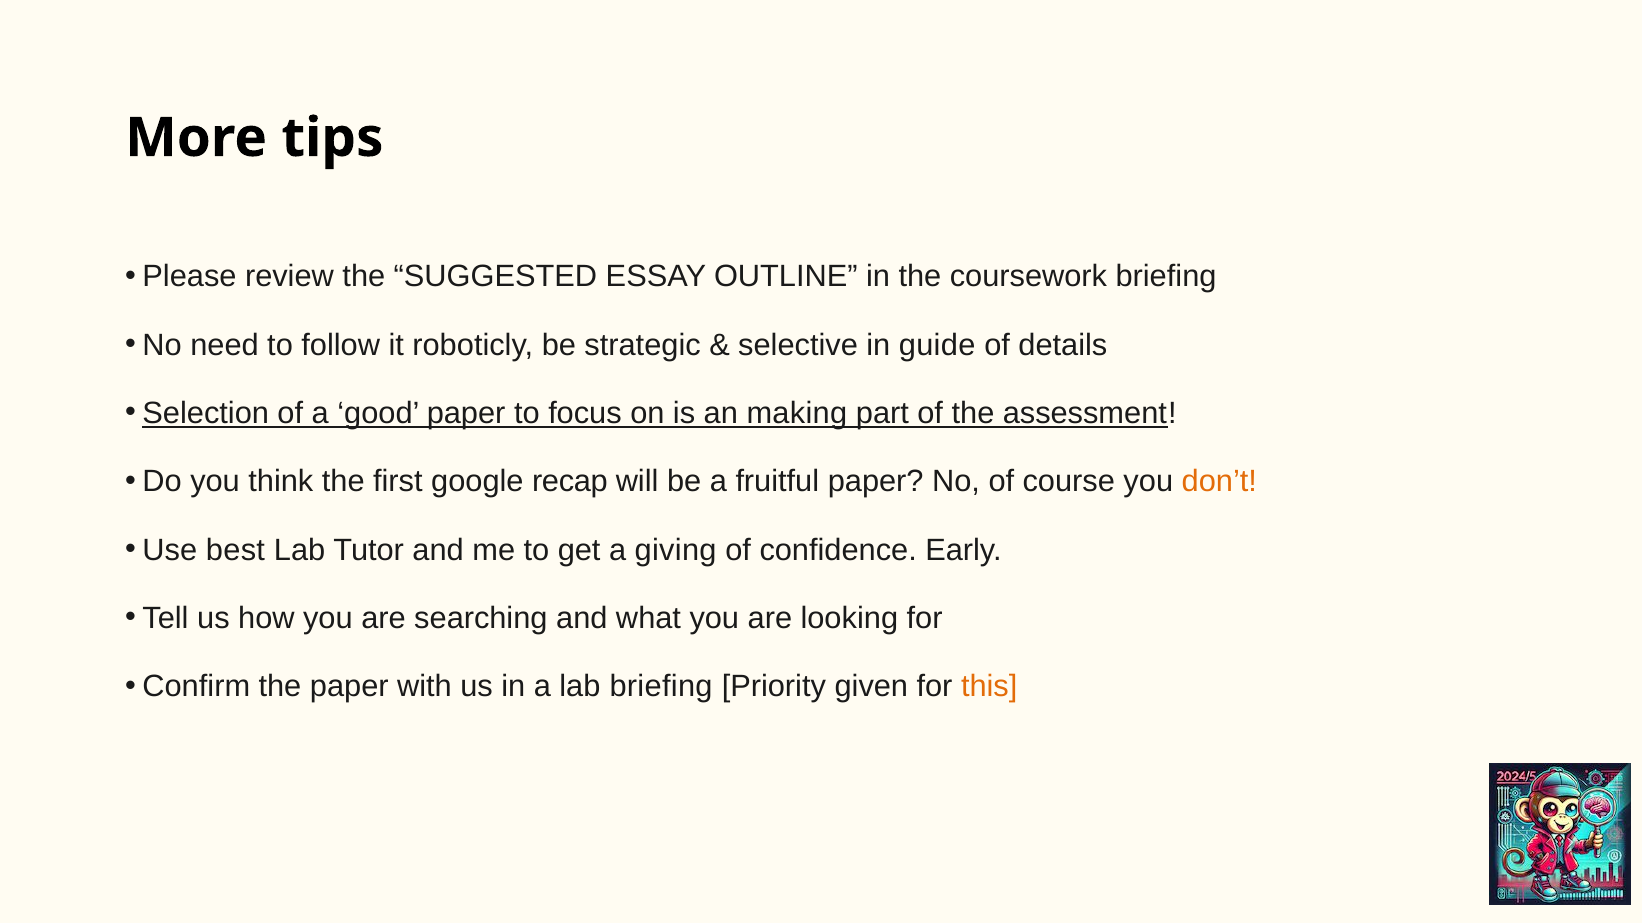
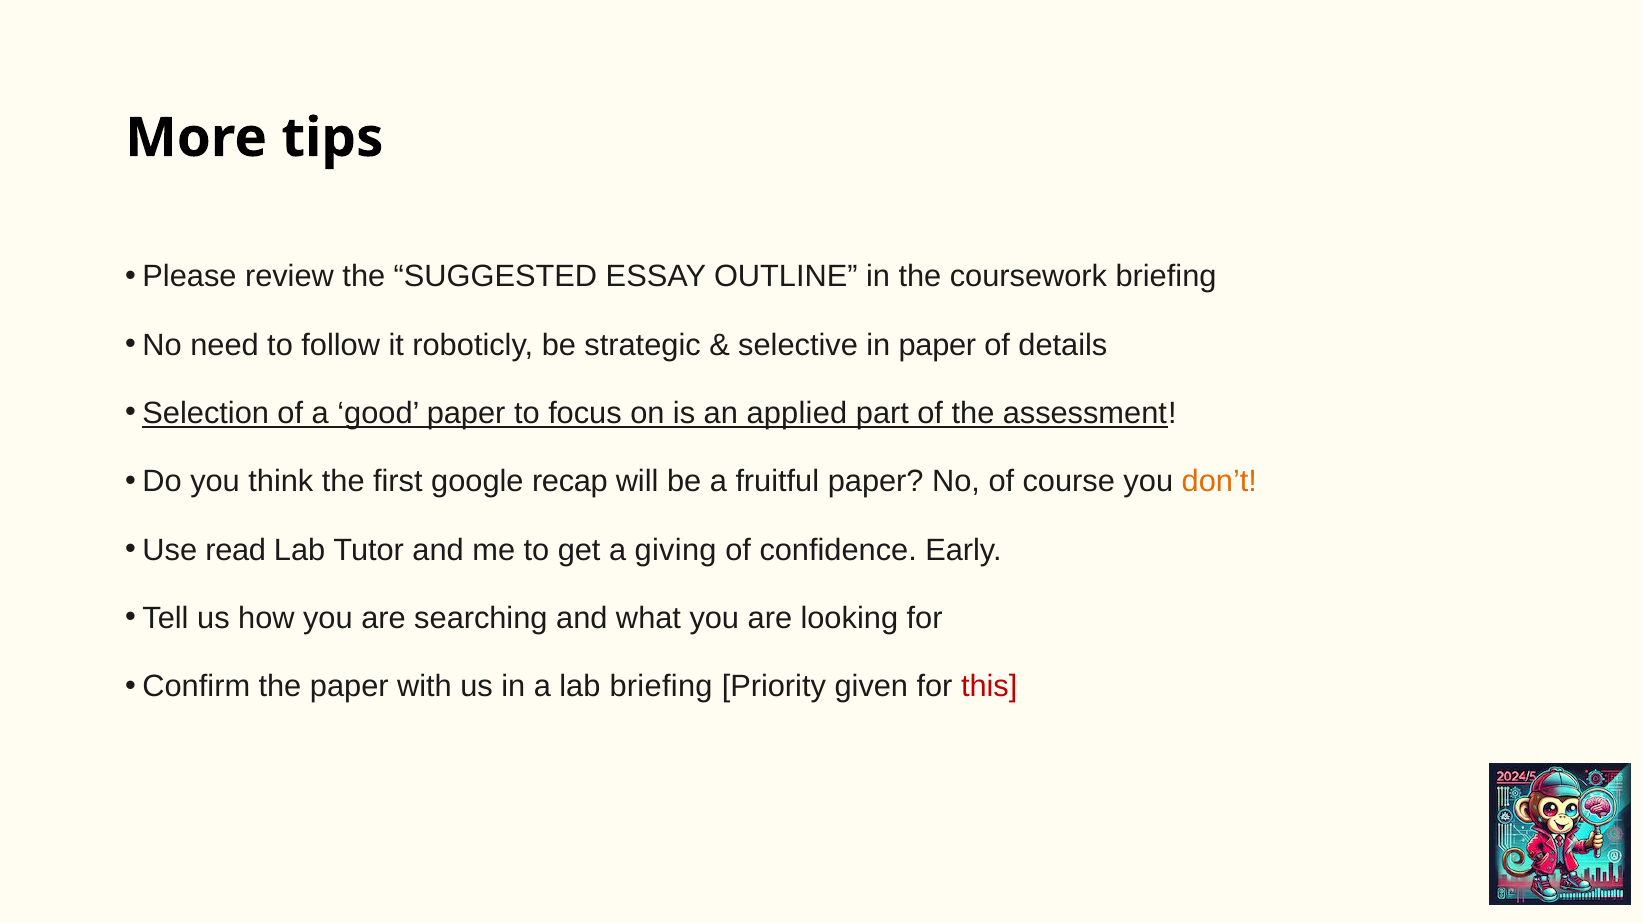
in guide: guide -> paper (937, 345)
making: making -> applied (797, 414)
best: best -> read (236, 550)
this colour: orange -> red (989, 687)
